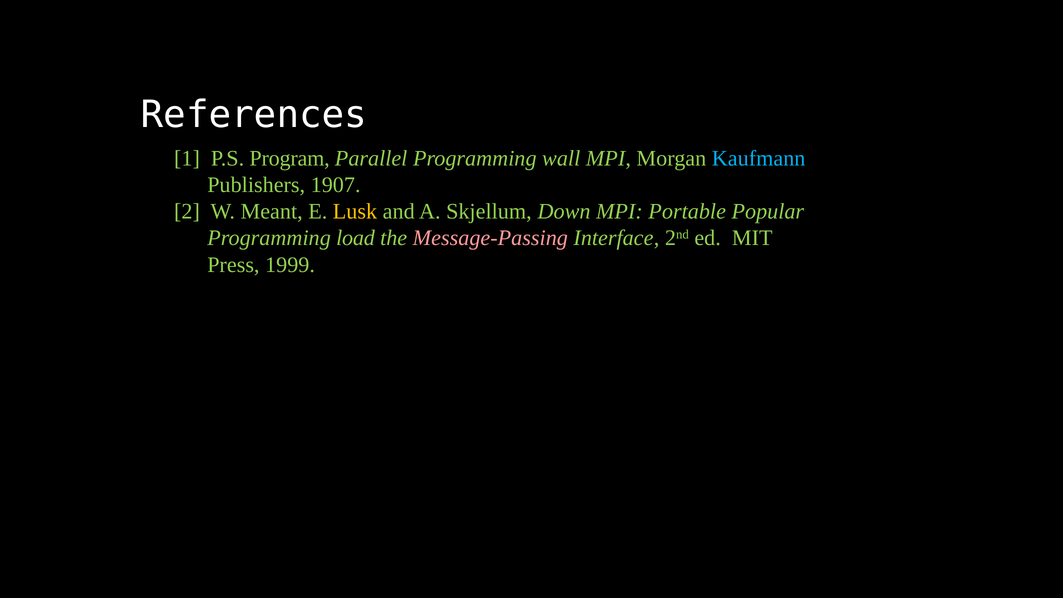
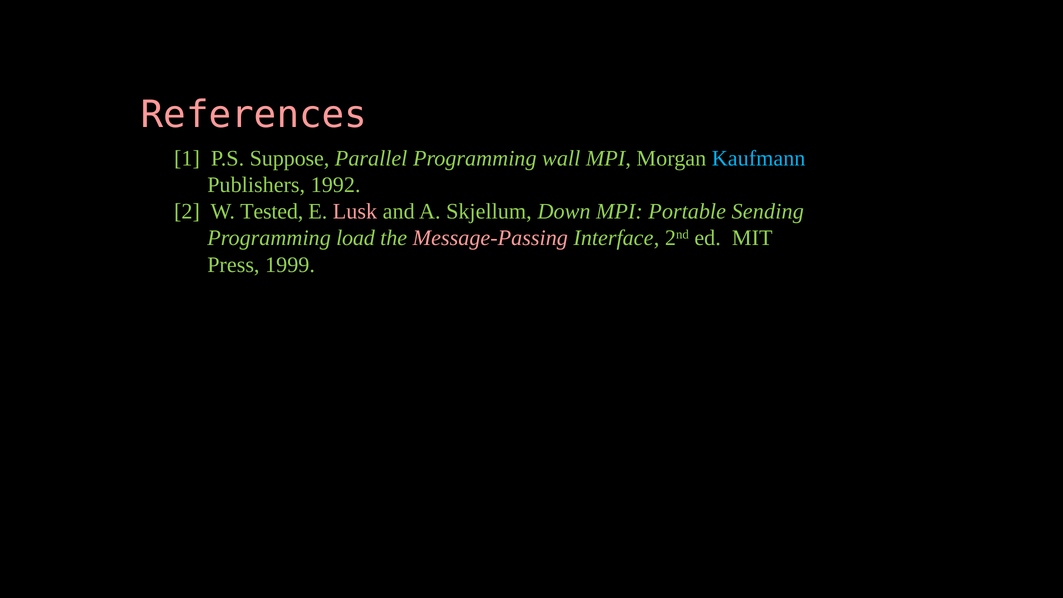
References colour: white -> pink (254, 115)
Program: Program -> Suppose (289, 158)
1907: 1907 -> 1992 (336, 185)
Meant: Meant -> Tested (272, 212)
Lusk colour: yellow -> pink (355, 212)
Popular: Popular -> Sending (768, 212)
